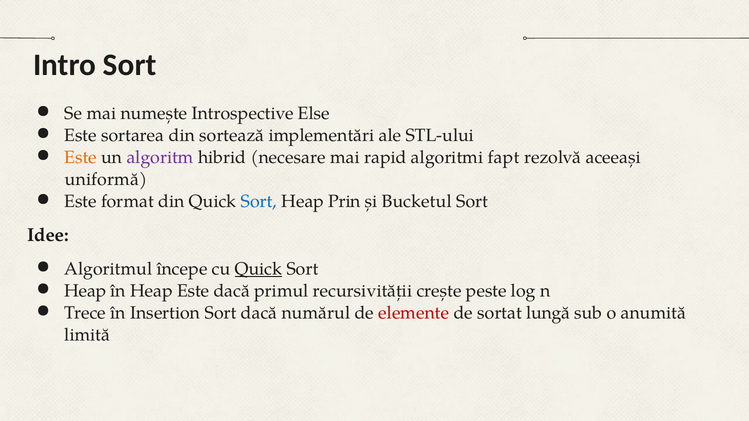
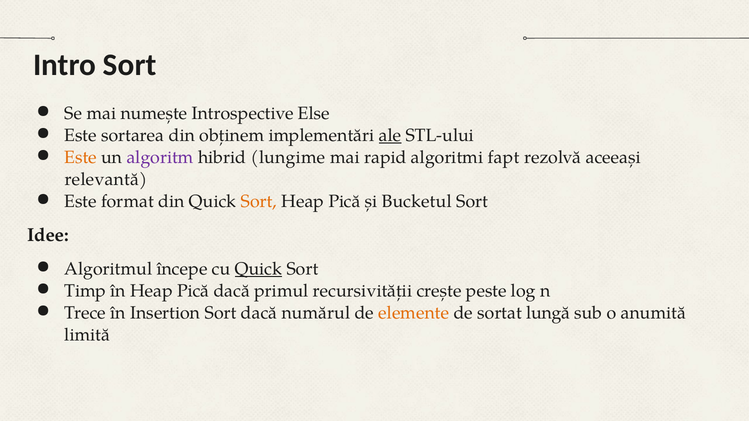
sortează: sortează -> obținem (232, 136)
ale underline: none -> present (390, 136)
necesare: necesare -> lungime (288, 158)
uniformă: uniformă -> relevantă (106, 180)
Sort colour: blue -> orange (259, 201)
Prin: Prin -> Pică (344, 201)
Heap: Heap -> Timp (85, 291)
în Heap Este: Este -> Pică (193, 291)
elemente colour: red -> orange (414, 313)
